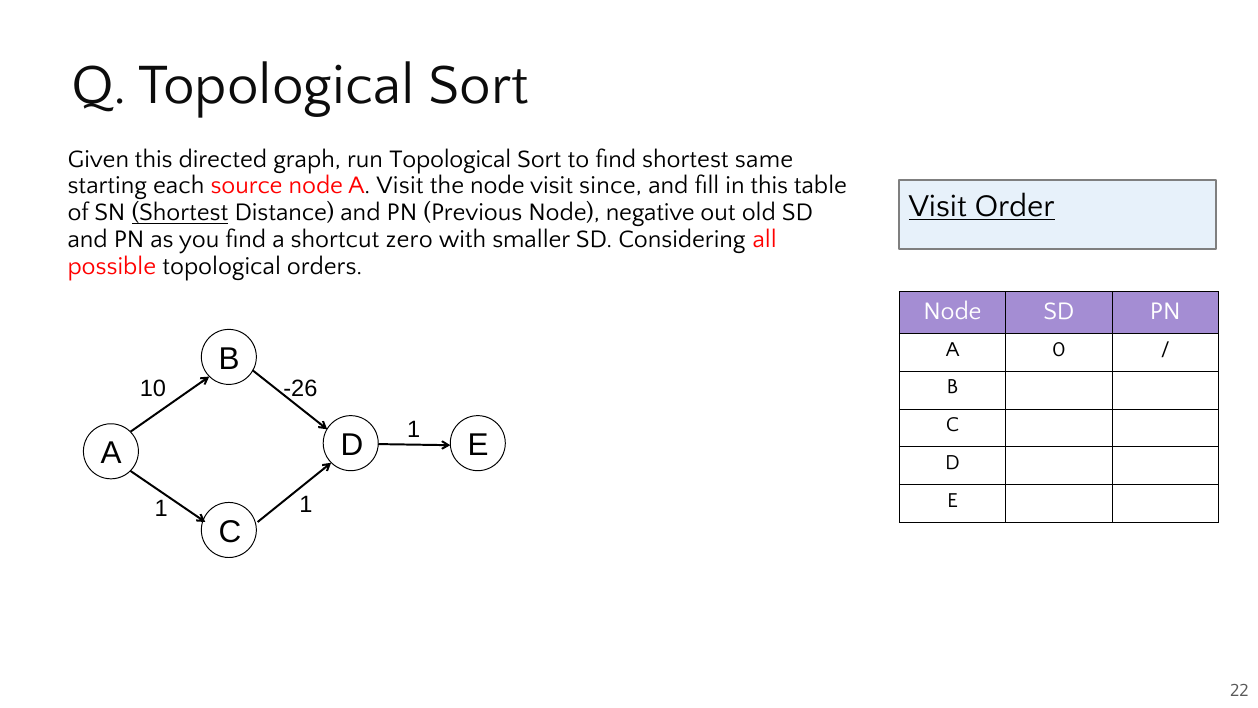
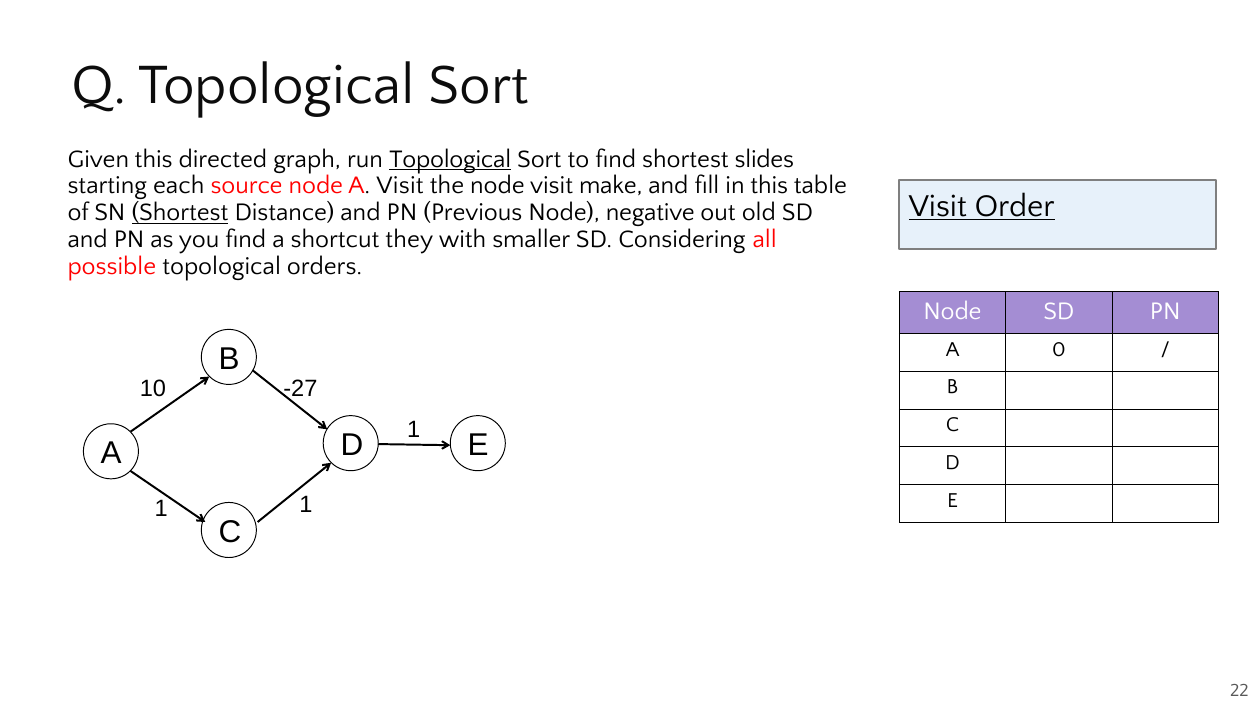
Topological underline: none -> present (450, 159)
same: same -> slides (764, 159)
since: since -> make (611, 186)
zero: zero -> they (409, 239)
-26: -26 -> -27 (300, 389)
